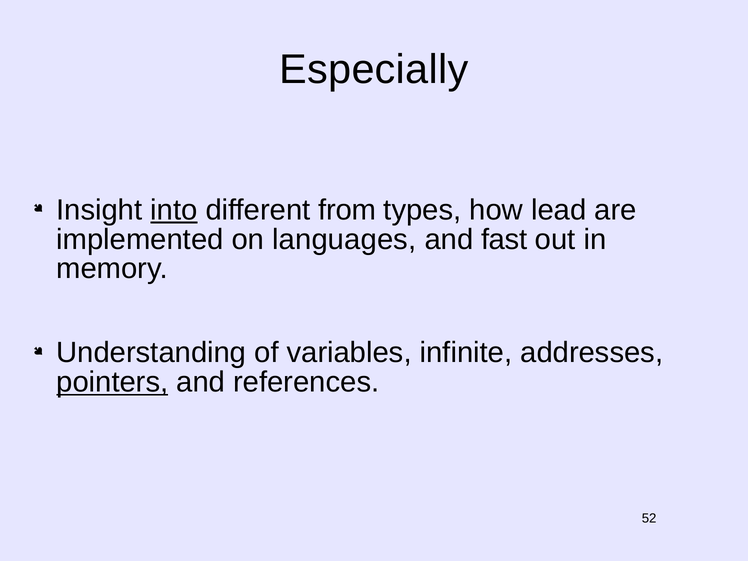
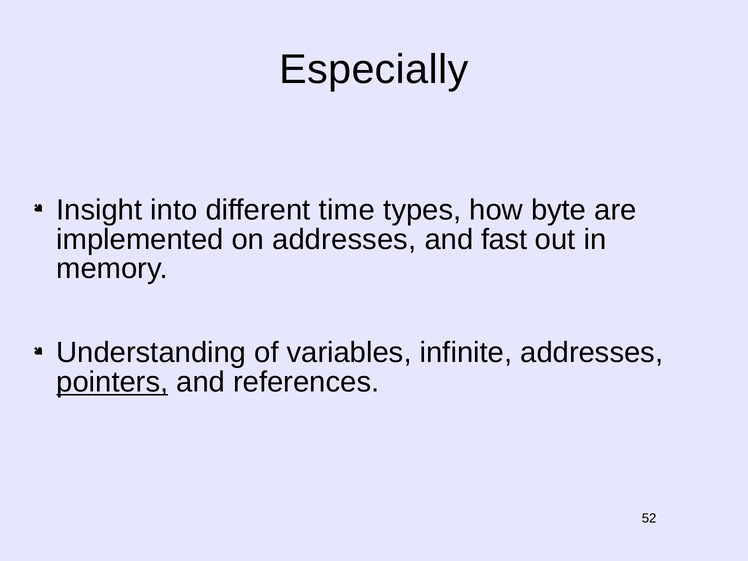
into underline: present -> none (174, 210)
from: from -> time (347, 210)
lead: lead -> byte (559, 210)
on languages: languages -> addresses (344, 239)
